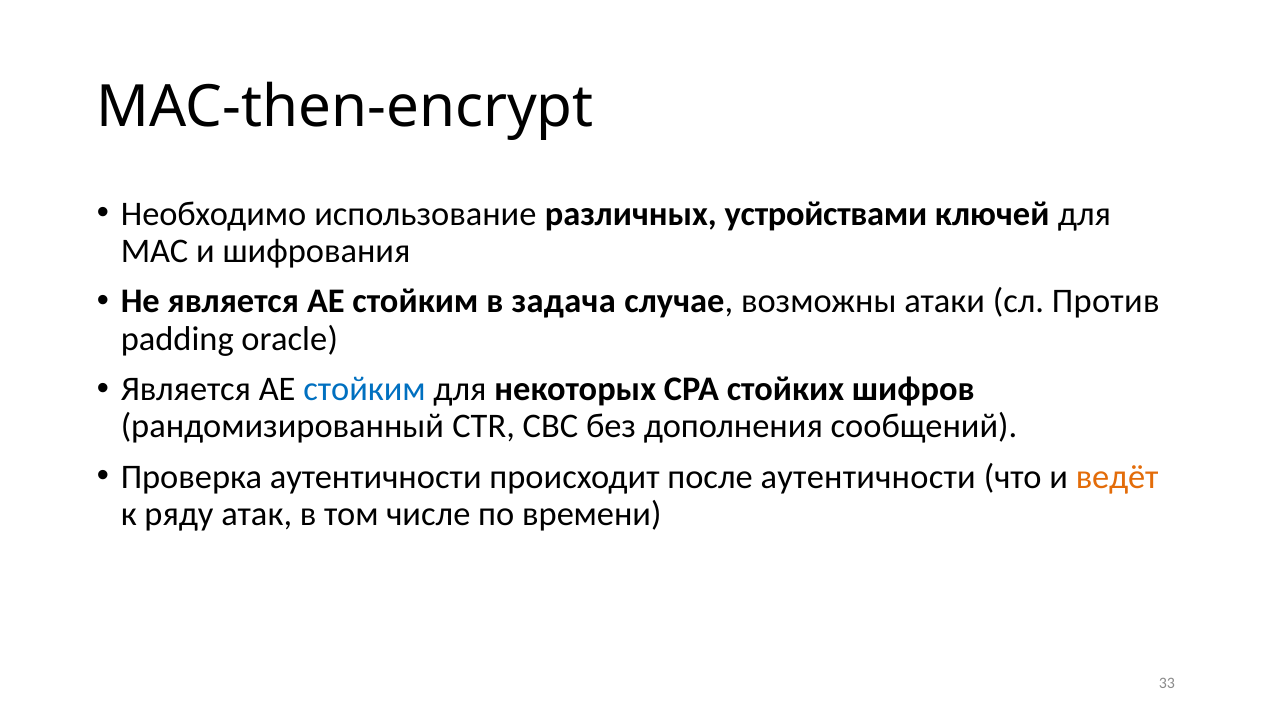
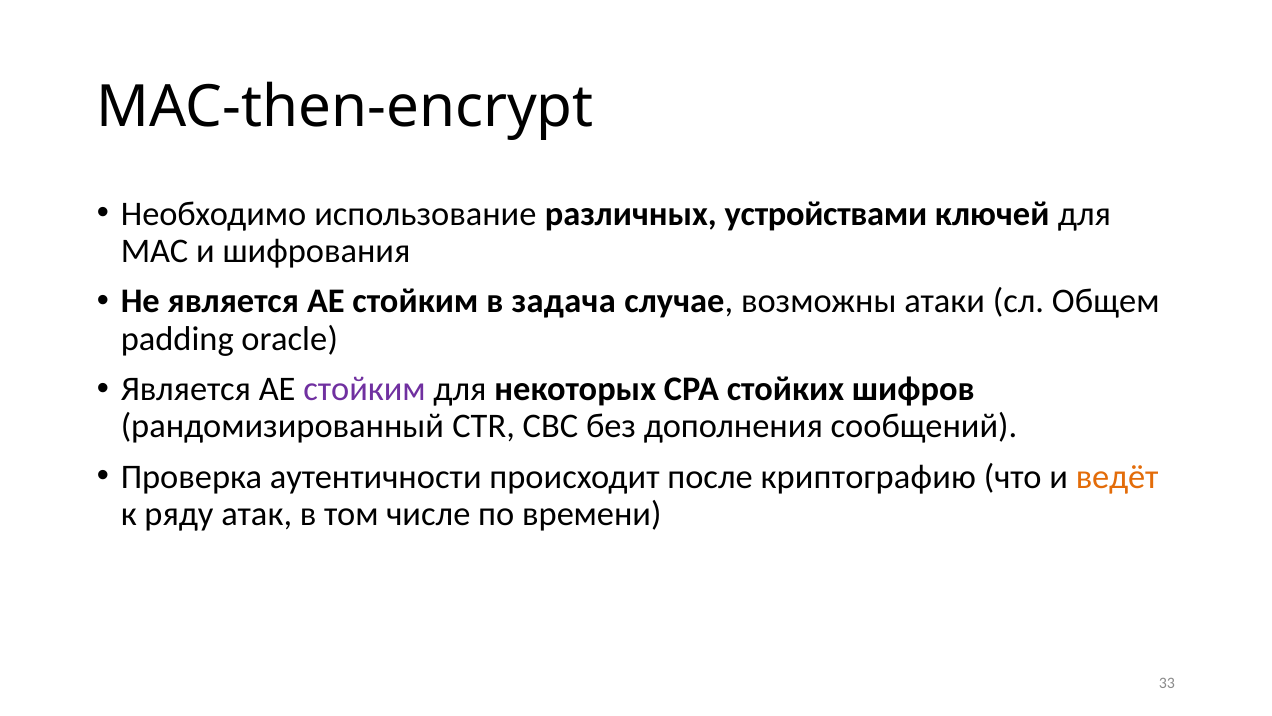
Против: Против -> Общем (1106, 301)
стойким colour: blue -> purple (364, 389)
после аутентичности: аутентичности -> криптографию (868, 476)
